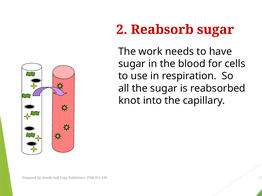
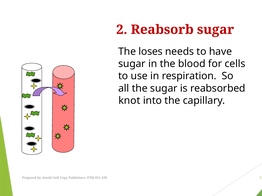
work: work -> loses (151, 52)
